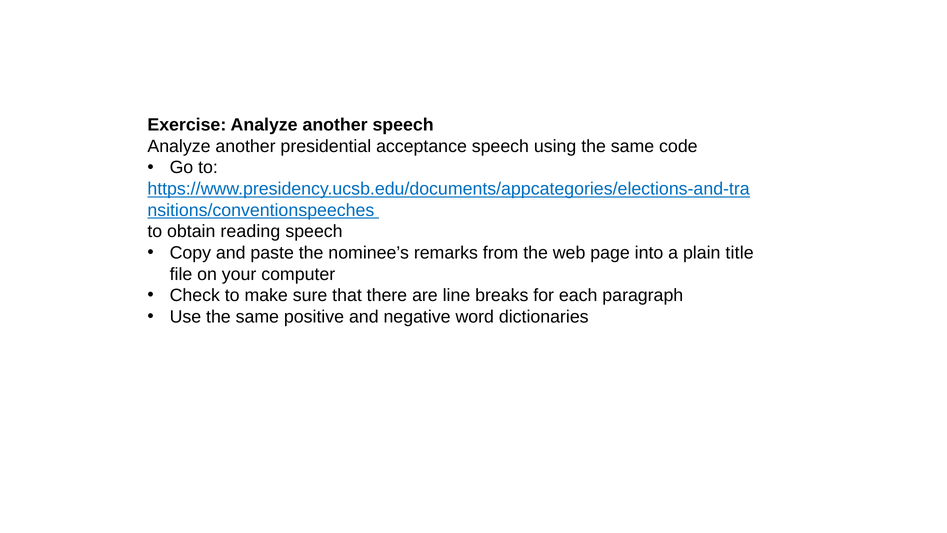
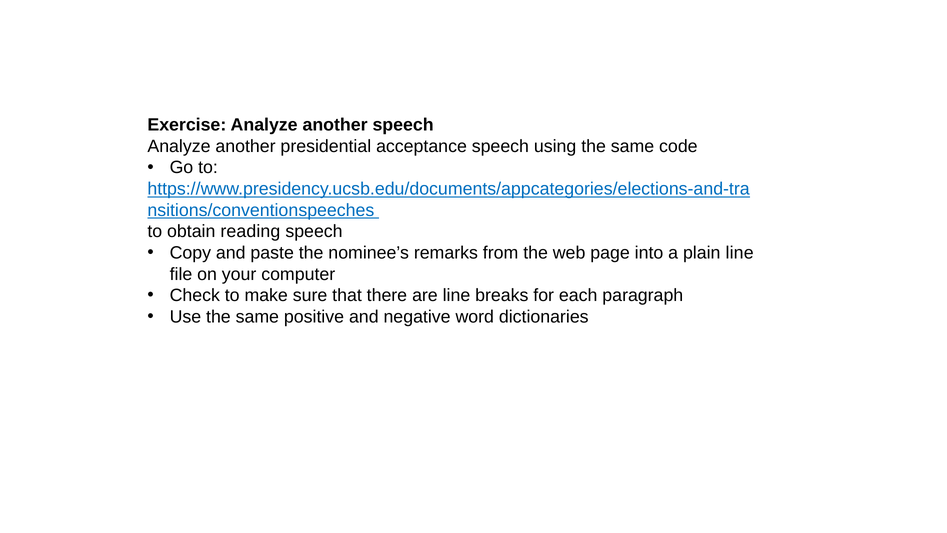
plain title: title -> line (740, 253)
